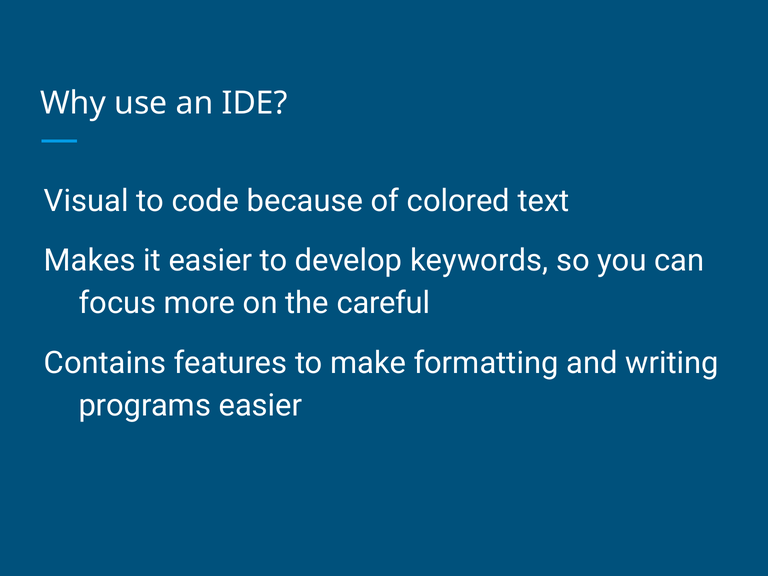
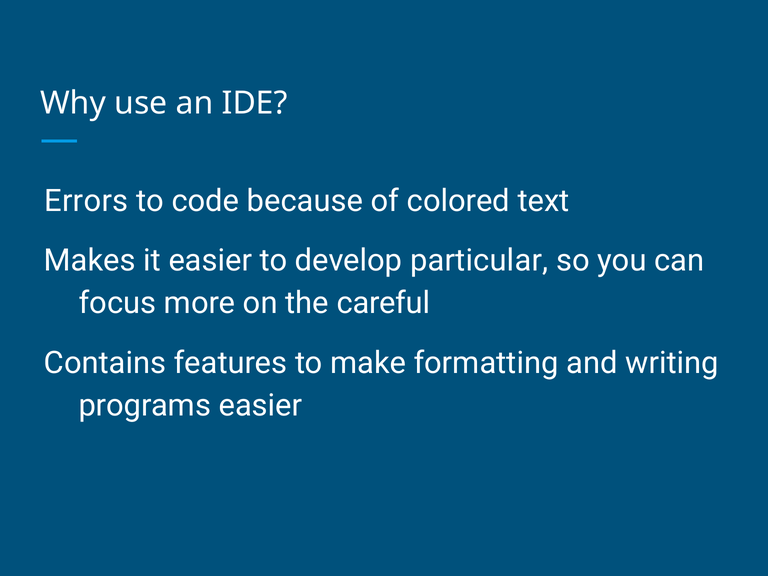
Visual: Visual -> Errors (86, 201)
keywords: keywords -> particular (479, 261)
